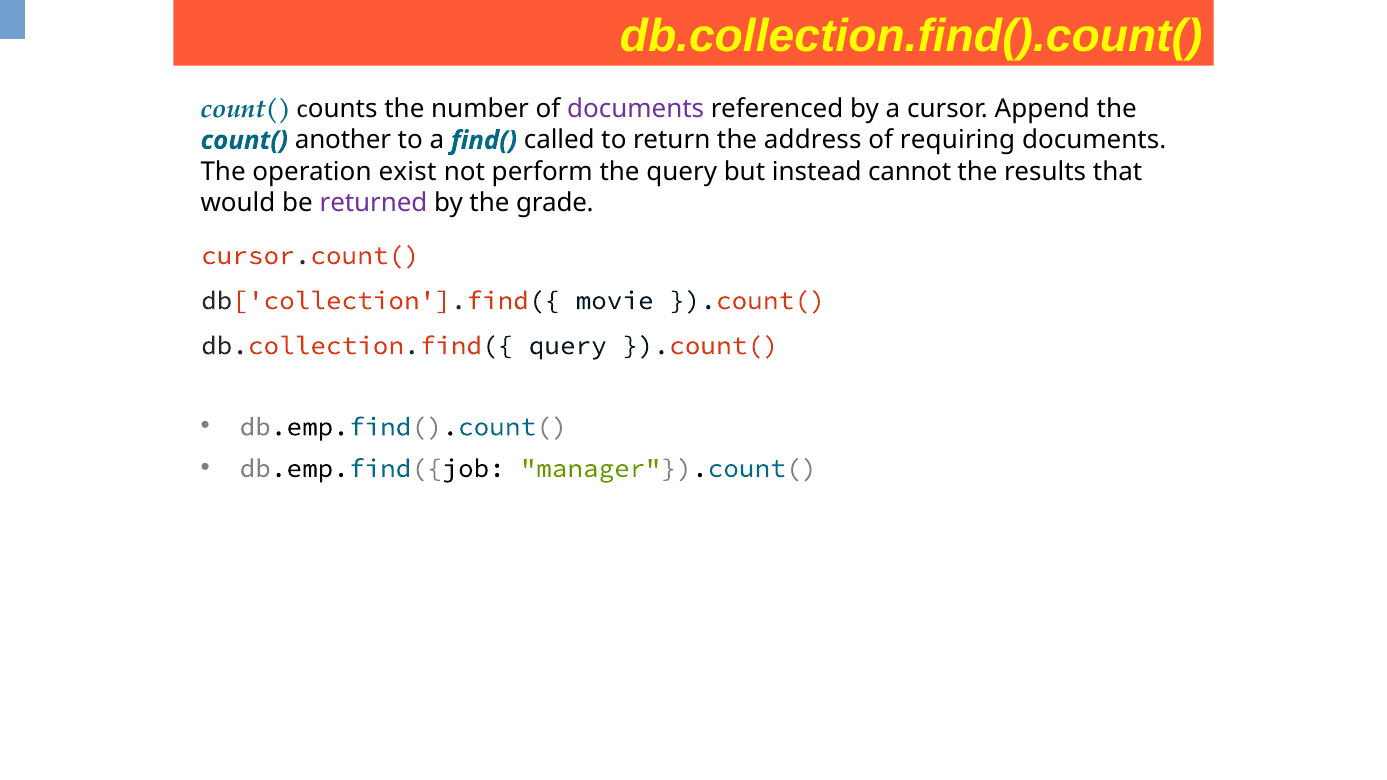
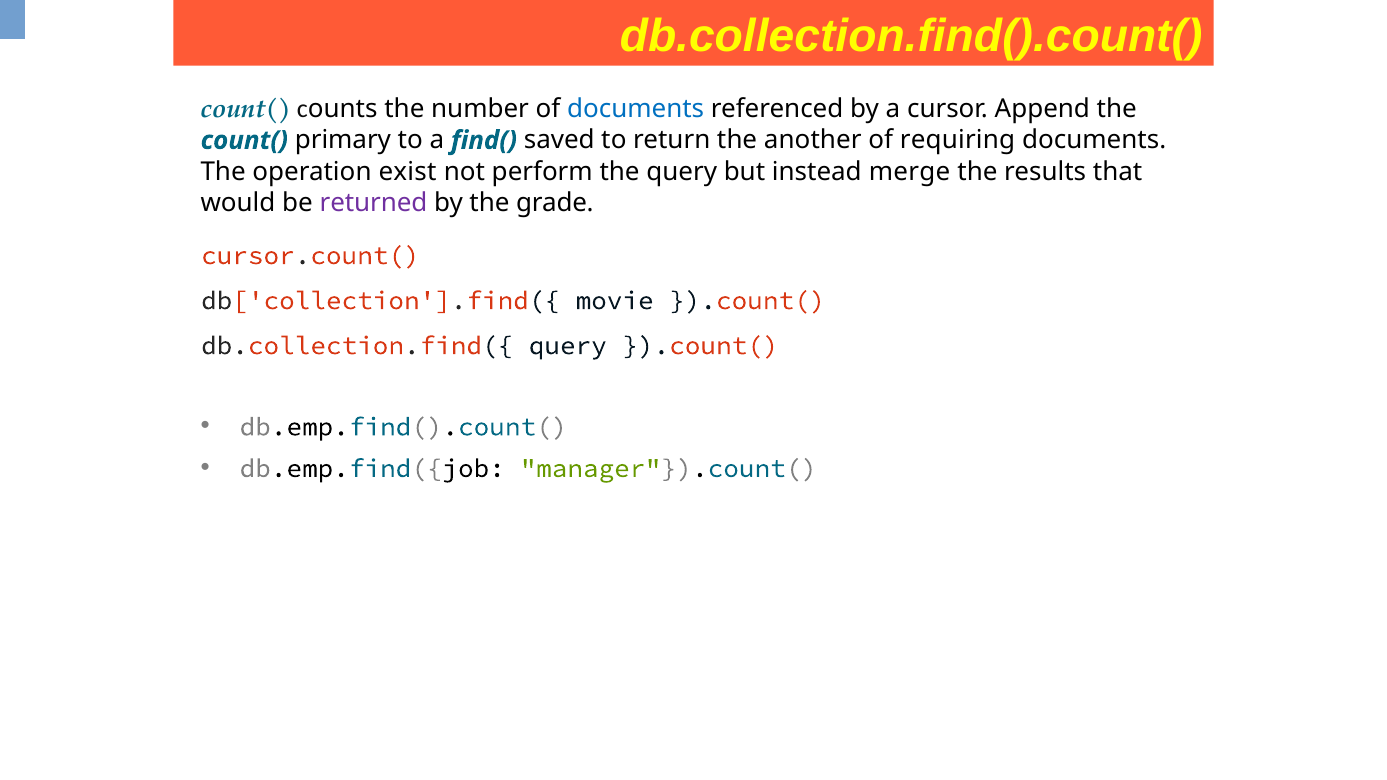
documents colour: purple -> blue (636, 109)
another: another -> primary (343, 140)
called: called -> saved (559, 140)
address: address -> another (813, 140)
cannot: cannot -> merge (909, 172)
